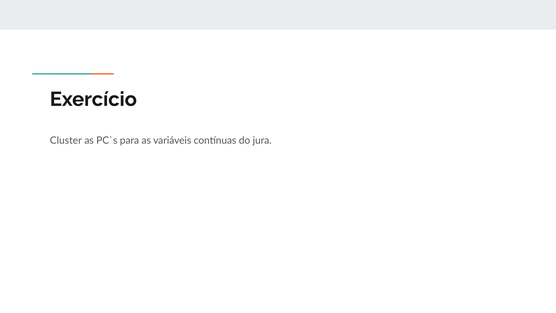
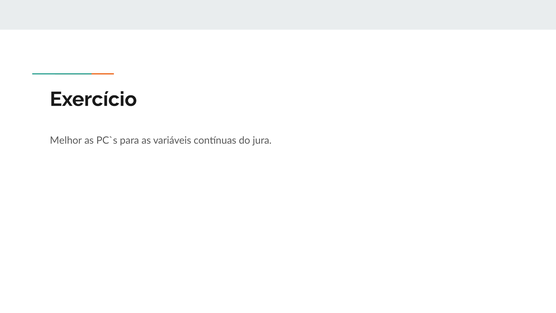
Cluster: Cluster -> Melhor (66, 141)
